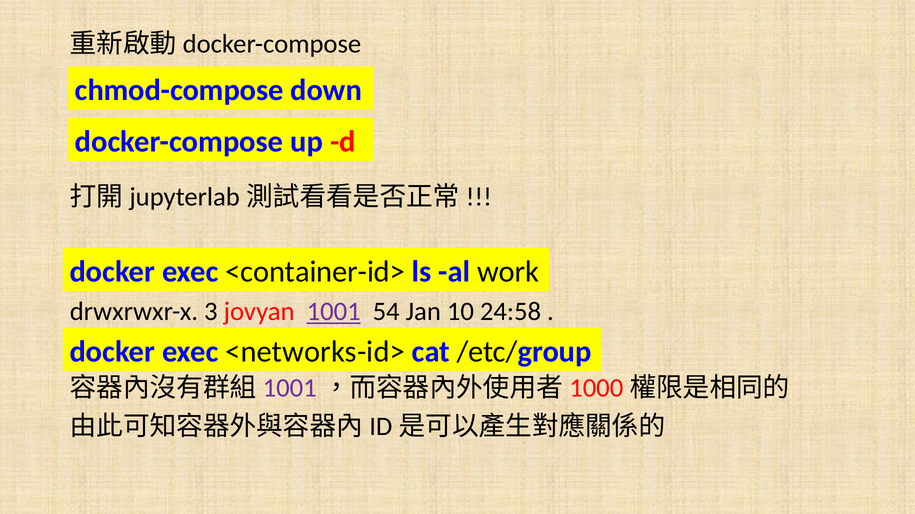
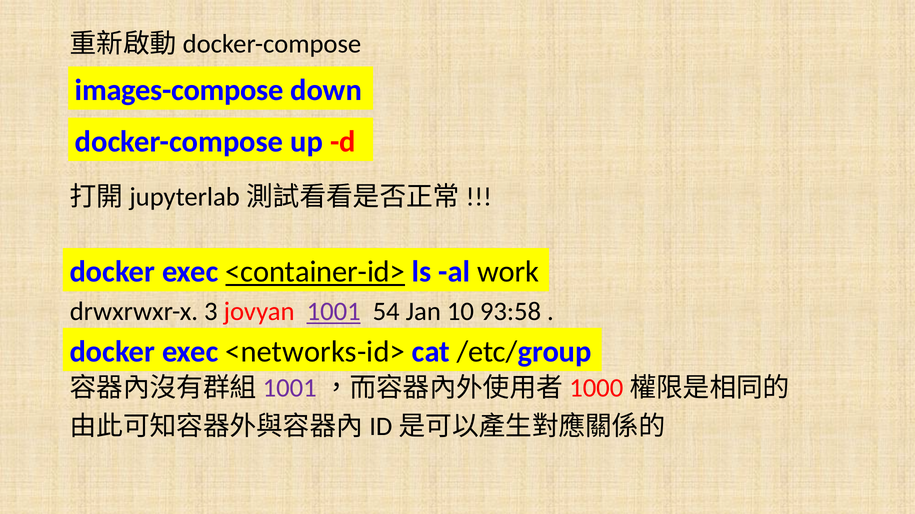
chmod-compose: chmod-compose -> images-compose (179, 90)
<container-id> underline: none -> present (315, 272)
24:58: 24:58 -> 93:58 (510, 312)
